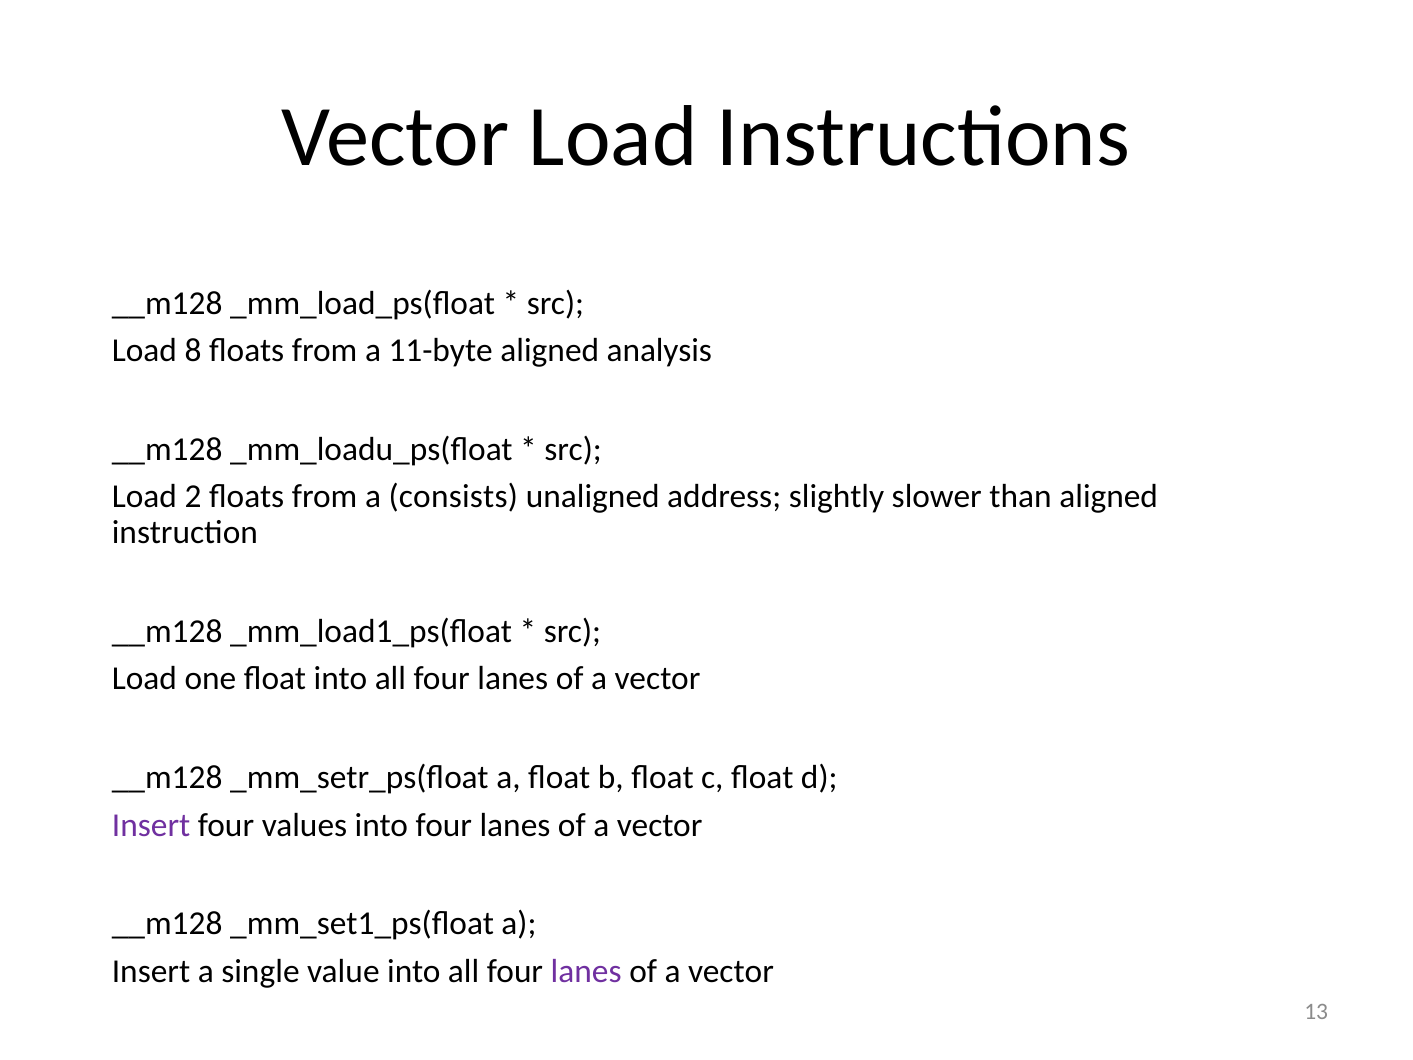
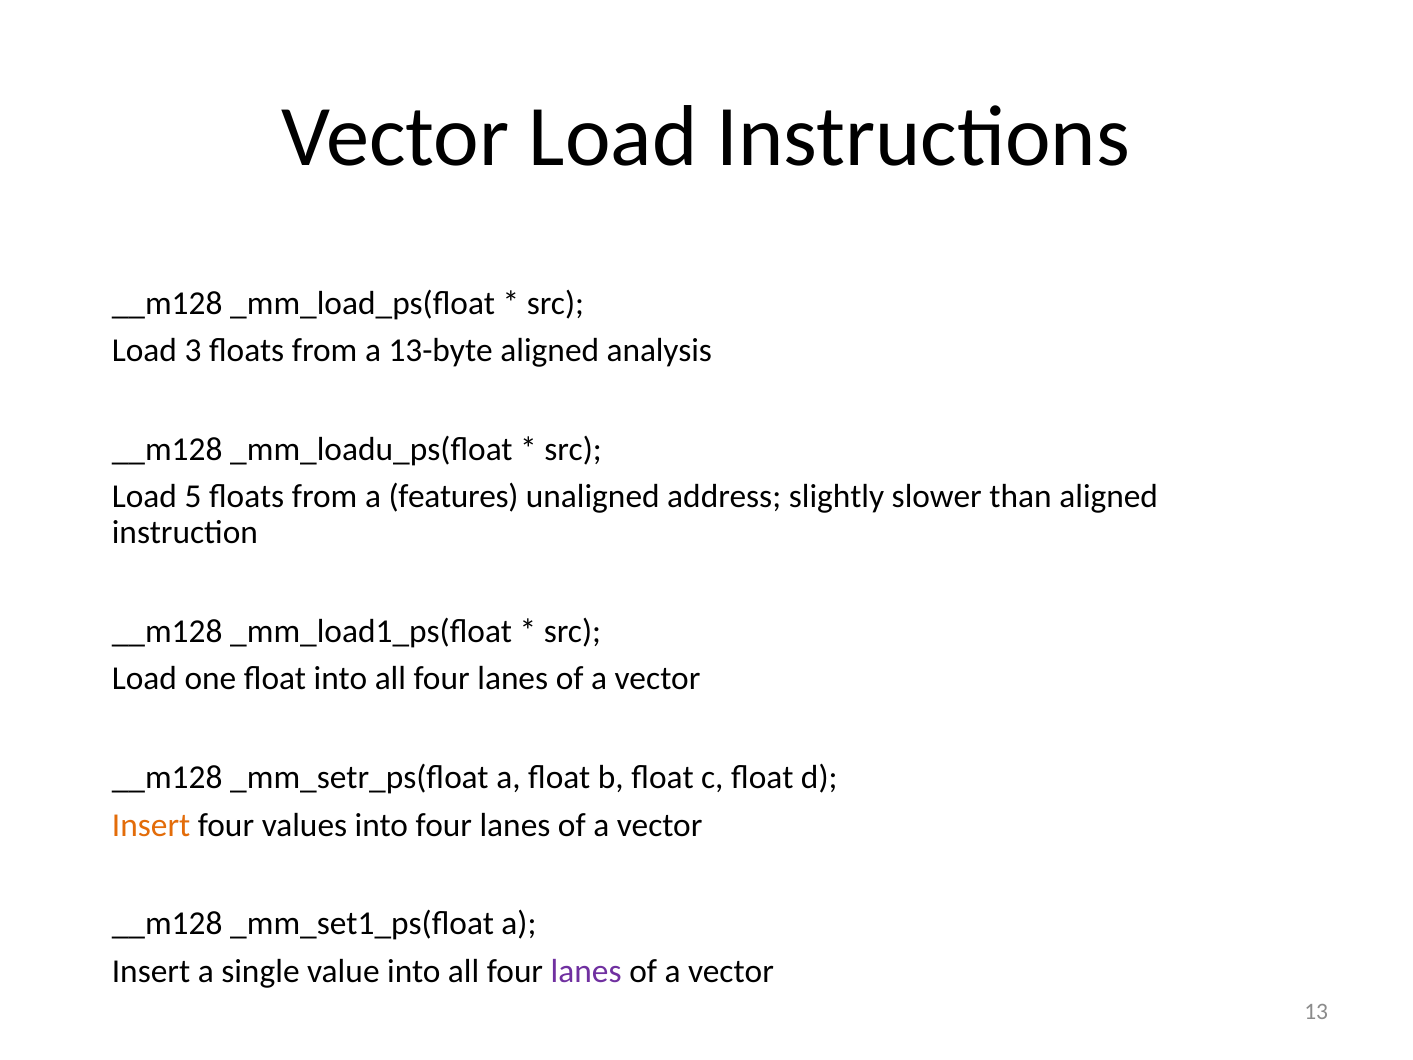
8: 8 -> 3 (193, 351)
11-byte: 11-byte -> 13-byte (441, 351)
2: 2 -> 5 (193, 497)
consists: consists -> features (454, 497)
Insert colour: purple -> orange (151, 825)
